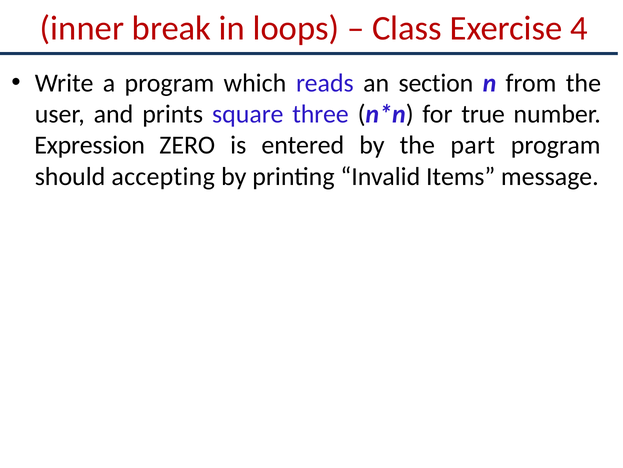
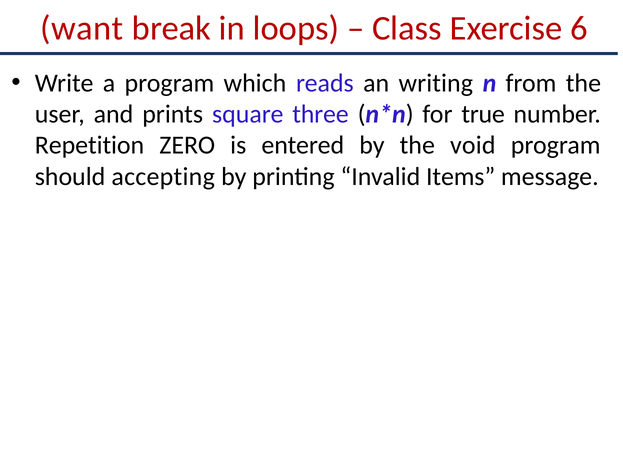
inner: inner -> want (82, 28)
4: 4 -> 6 (579, 28)
section: section -> writing (436, 83)
Expression: Expression -> Repetition (90, 145)
part: part -> void (473, 145)
